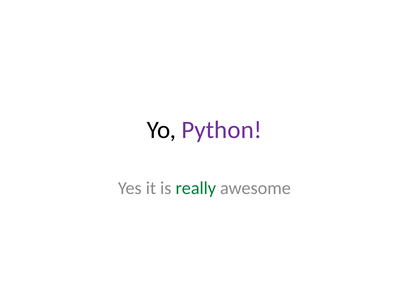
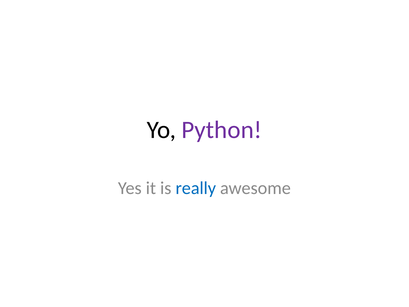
really colour: green -> blue (196, 188)
